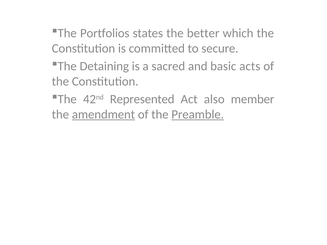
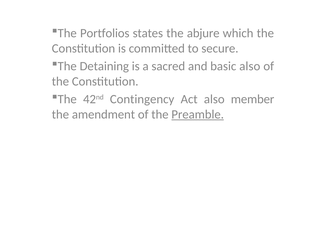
better: better -> abjure (203, 33)
basic acts: acts -> also (250, 66)
Represented: Represented -> Contingency (142, 99)
amendment underline: present -> none (103, 115)
